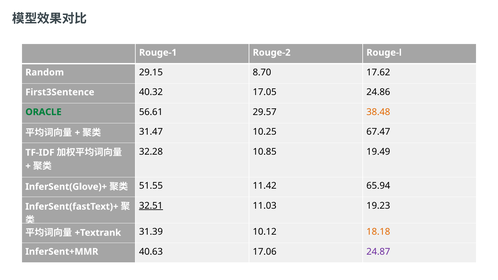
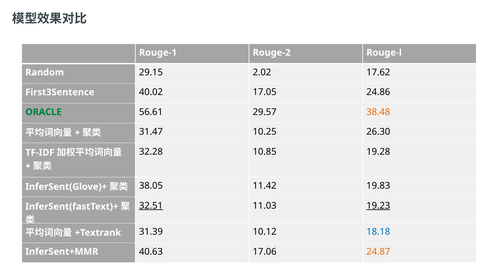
8.70: 8.70 -> 2.02 (262, 72)
40.32: 40.32 -> 40.02 (151, 92)
67.47: 67.47 -> 26.30 (378, 132)
19.49: 19.49 -> 19.28 (378, 152)
51.55: 51.55 -> 38.05 (151, 186)
65.94: 65.94 -> 19.83 (378, 186)
19.23 underline: none -> present (378, 206)
18.18 colour: orange -> blue (378, 232)
24.87 colour: purple -> orange (378, 252)
